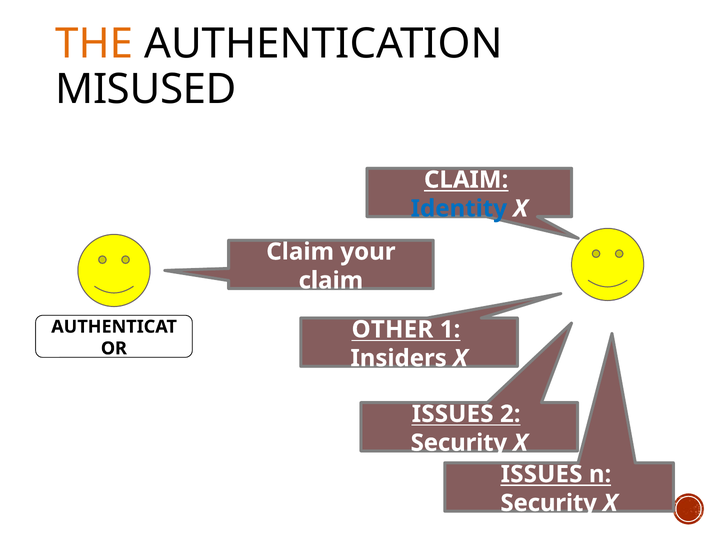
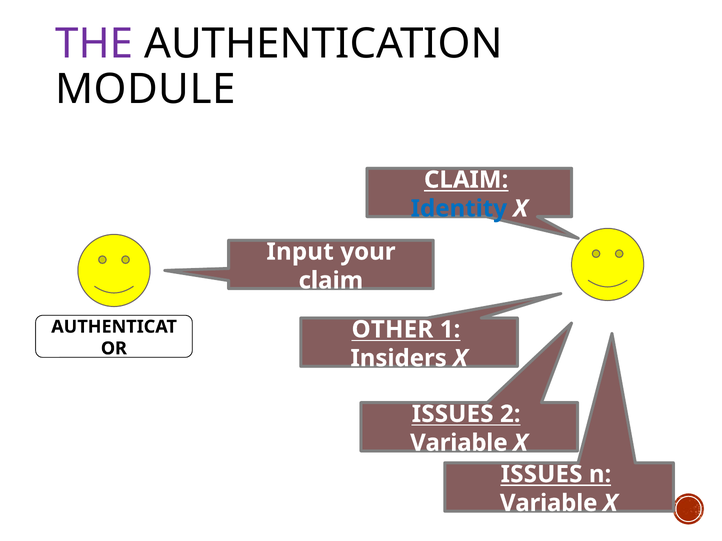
THE colour: orange -> purple (94, 44)
MISUSED: MISUSED -> MODULE (145, 89)
Claim: Claim -> Input (300, 252)
Security: Security -> Variable (459, 443)
Security: Security -> Variable (549, 504)
